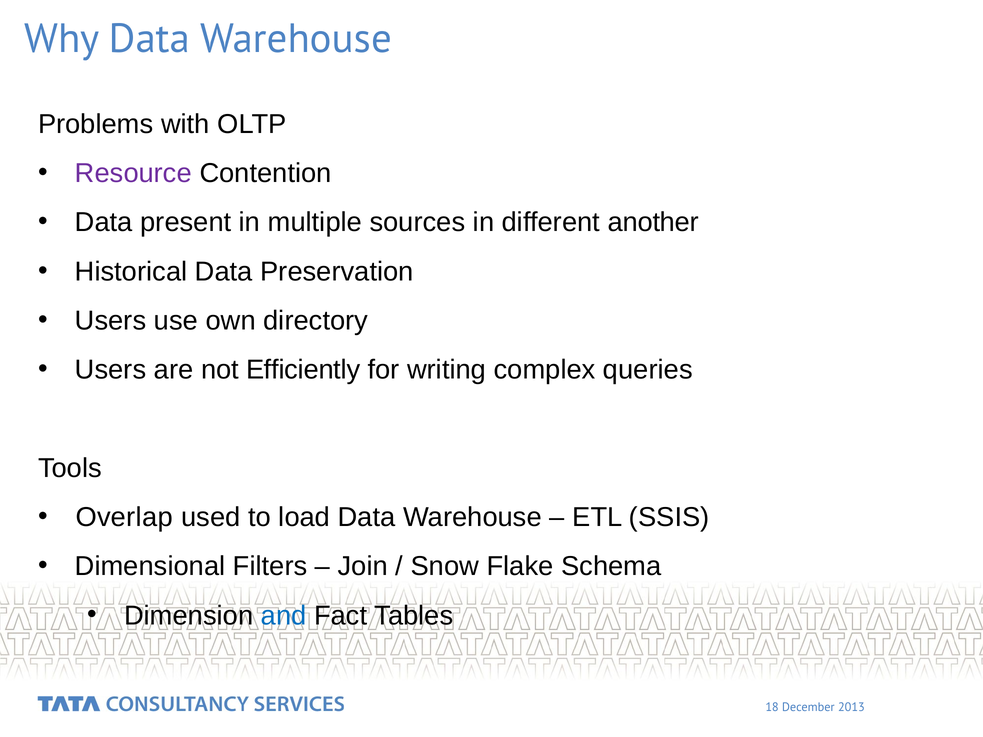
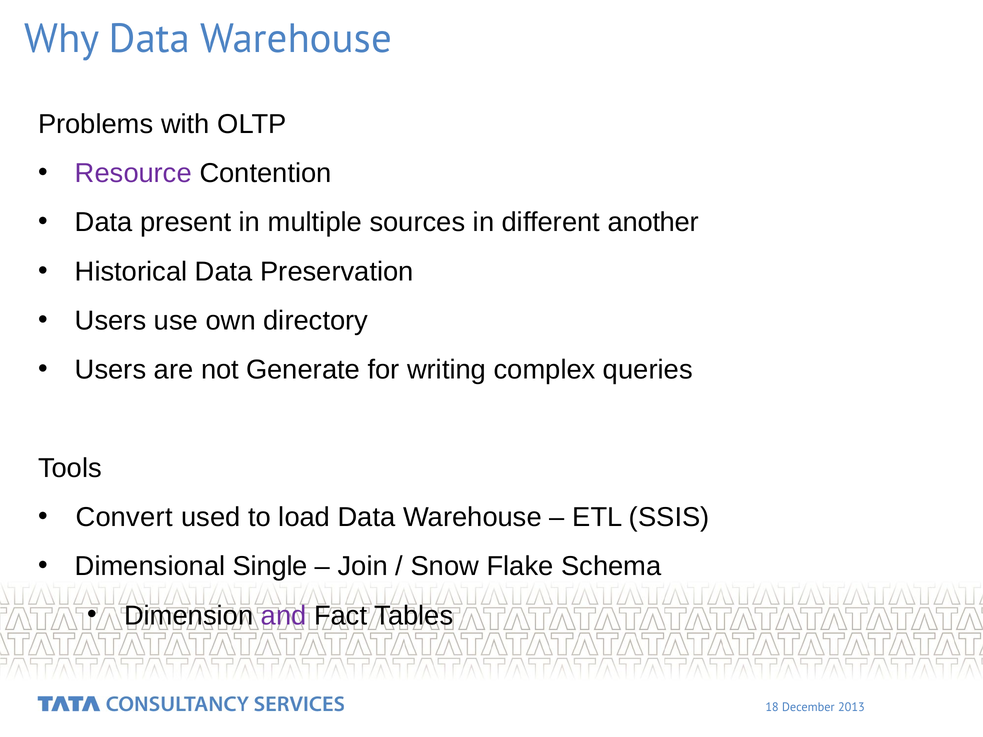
Efficiently: Efficiently -> Generate (303, 370)
Overlap: Overlap -> Convert (124, 517)
Filters: Filters -> Single (270, 567)
and colour: blue -> purple (284, 616)
